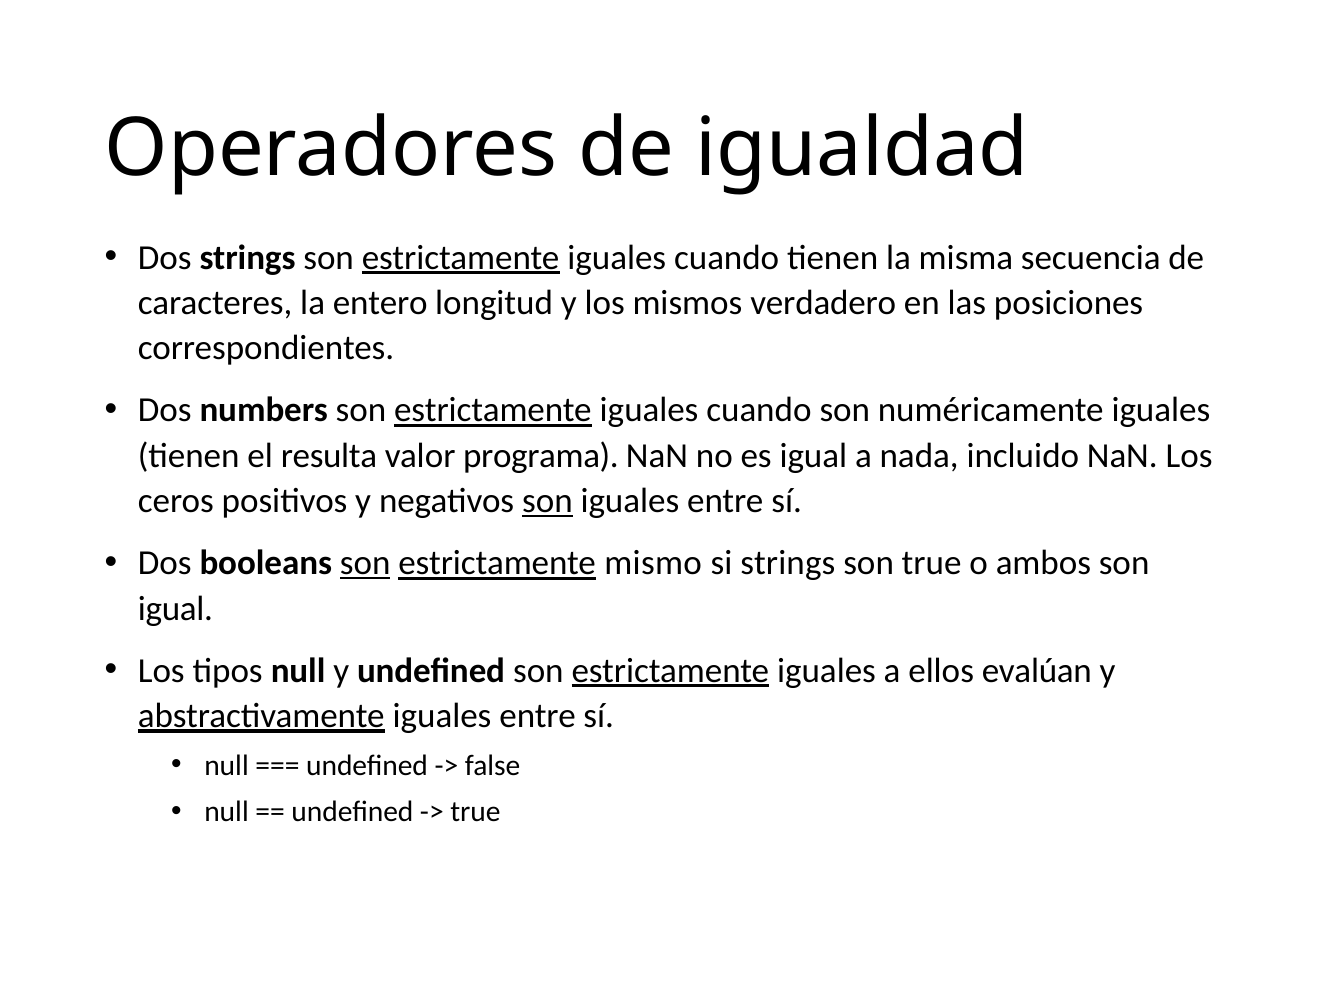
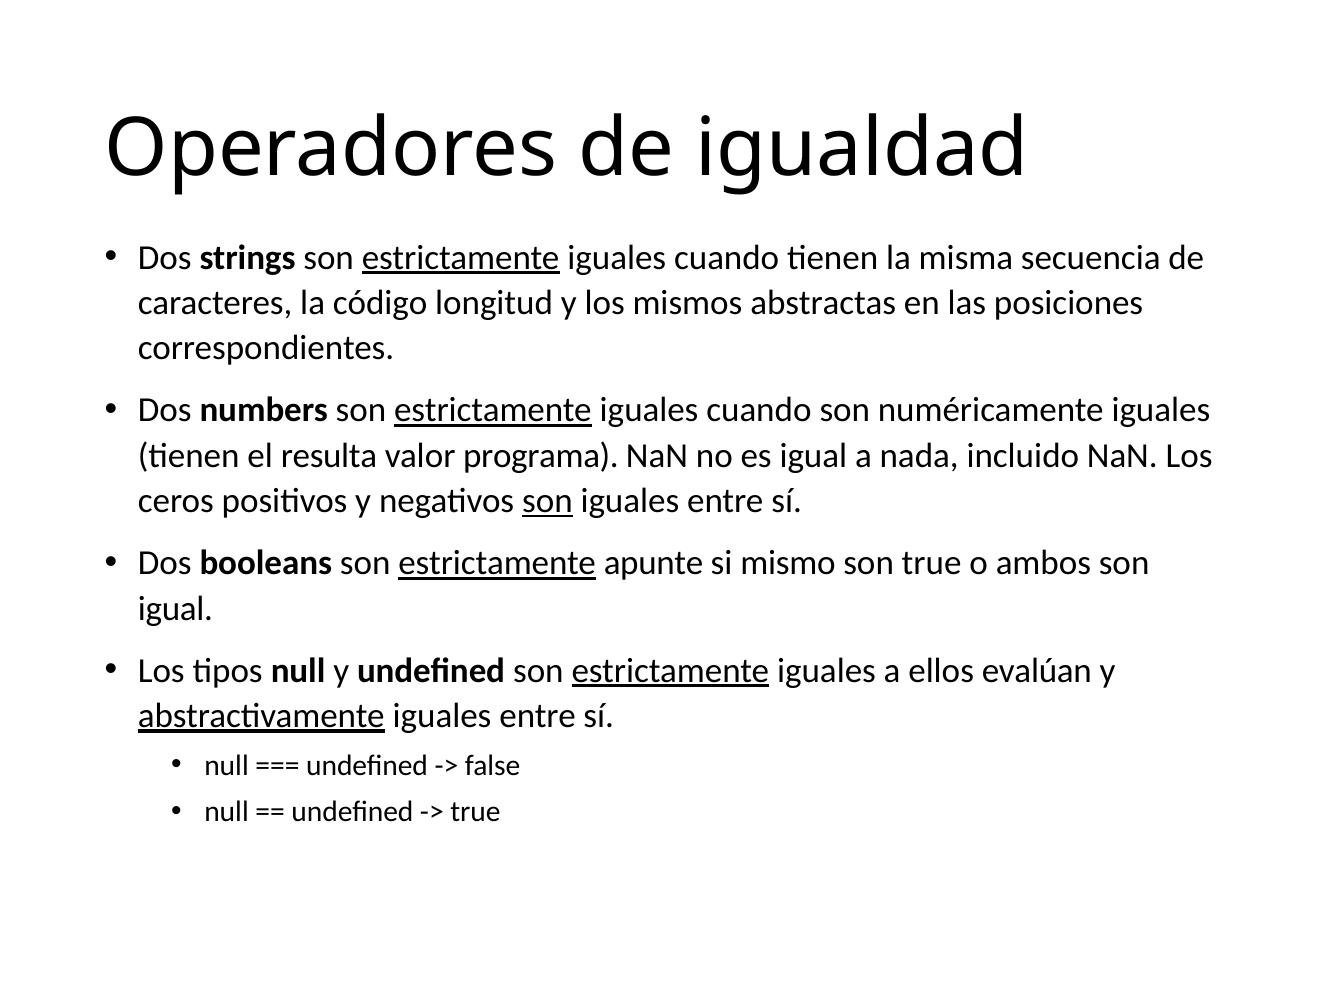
entero: entero -> código (380, 303)
verdadero: verdadero -> abstractas (823, 303)
son underline: present -> none (365, 563)
mismo: mismo -> apunte (653, 563)
si strings: strings -> mismo (788, 563)
